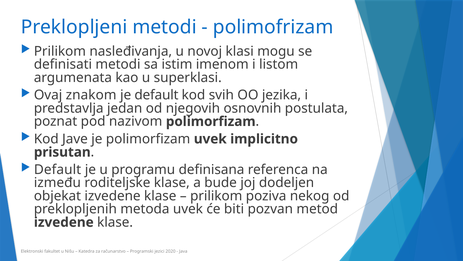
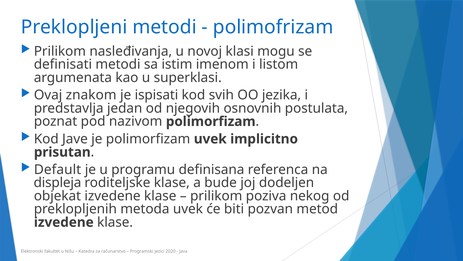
je default: default -> ispisati (156, 95)
između: između -> displeja (57, 182)
